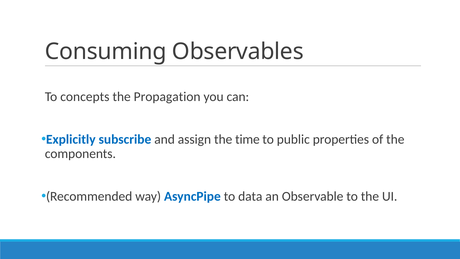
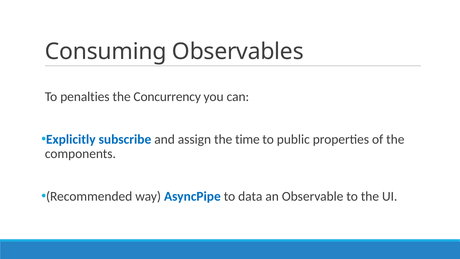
concepts: concepts -> penalties (85, 97)
Propagation: Propagation -> Concurrency (167, 97)
